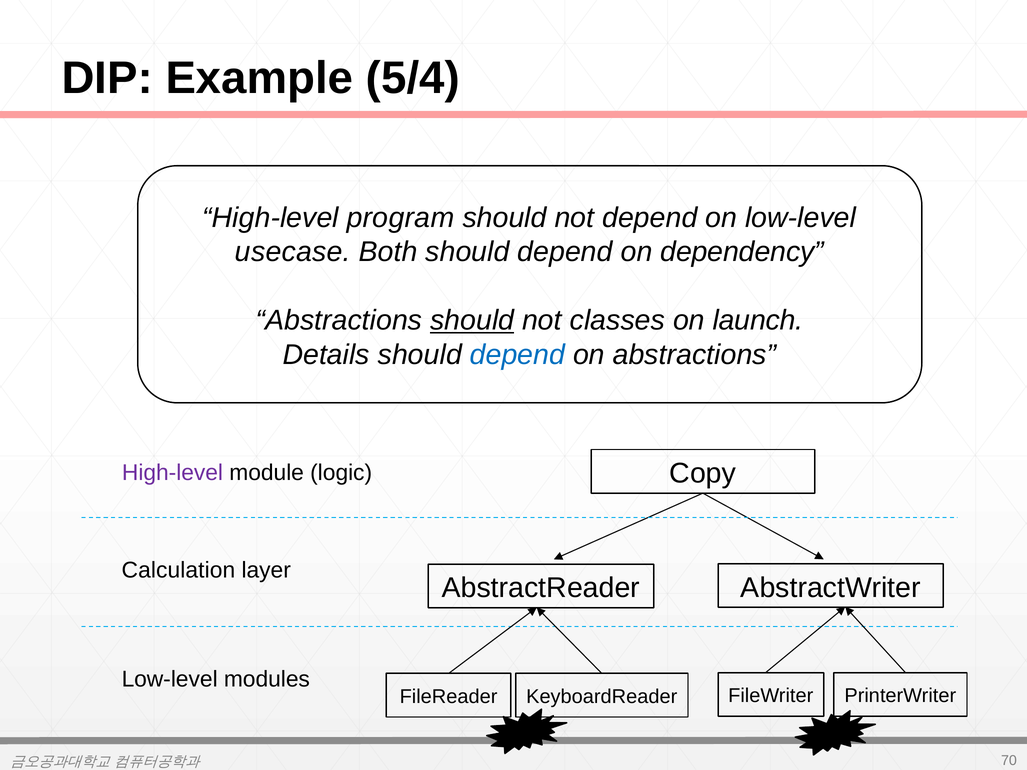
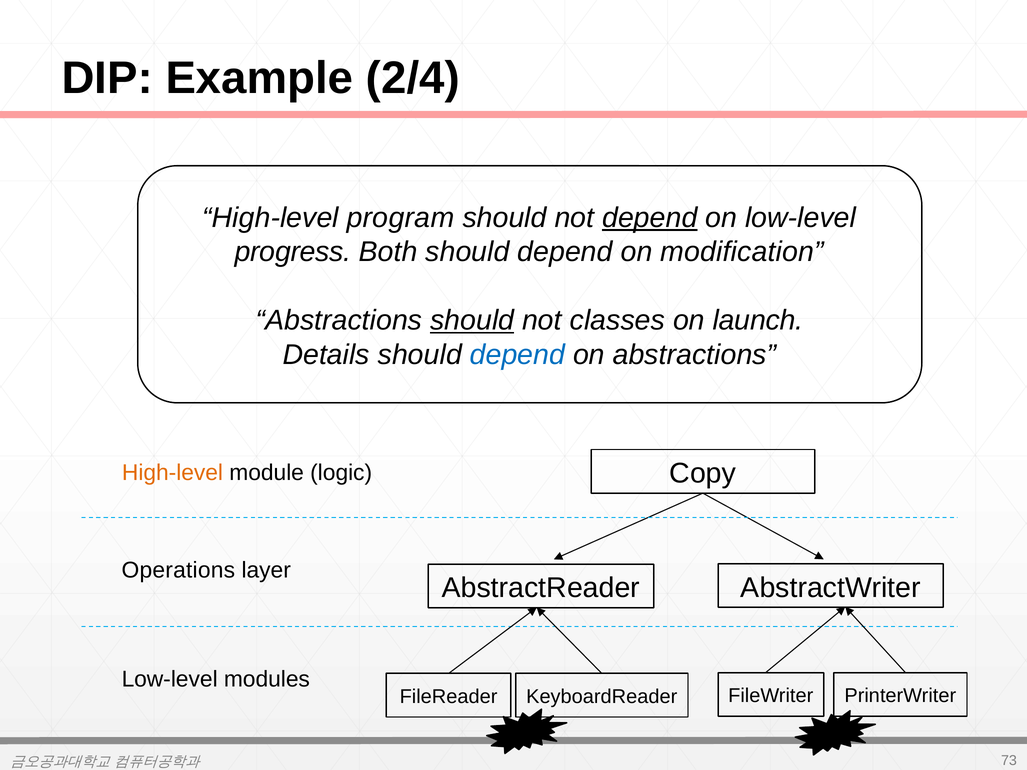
5/4: 5/4 -> 2/4 (413, 78)
depend underline: none -> present (650, 218)
usecase: usecase -> progress (293, 252)
dependency: dependency -> modification (742, 252)
High-level colour: purple -> orange (172, 473)
Calculation: Calculation -> Operations (178, 570)
70: 70 -> 73 (1009, 761)
